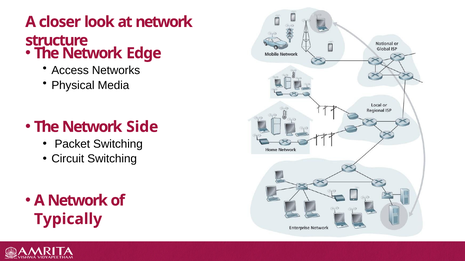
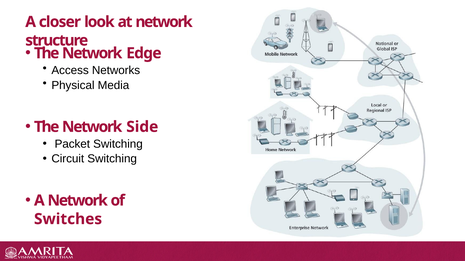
Typically: Typically -> Switches (68, 219)
